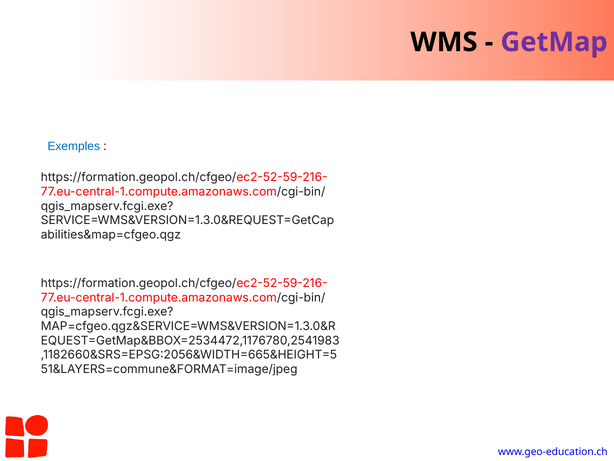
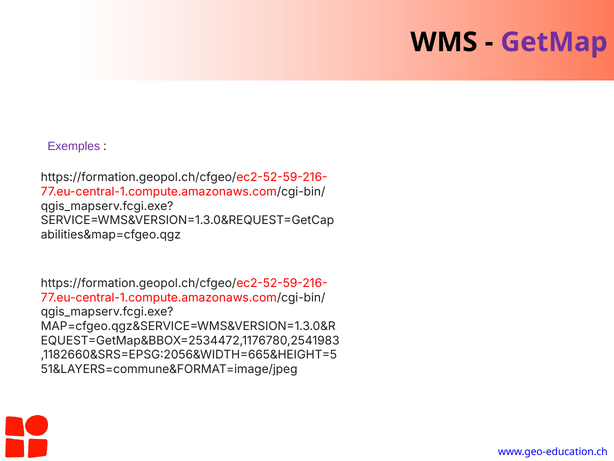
Exemples colour: blue -> purple (74, 146)
